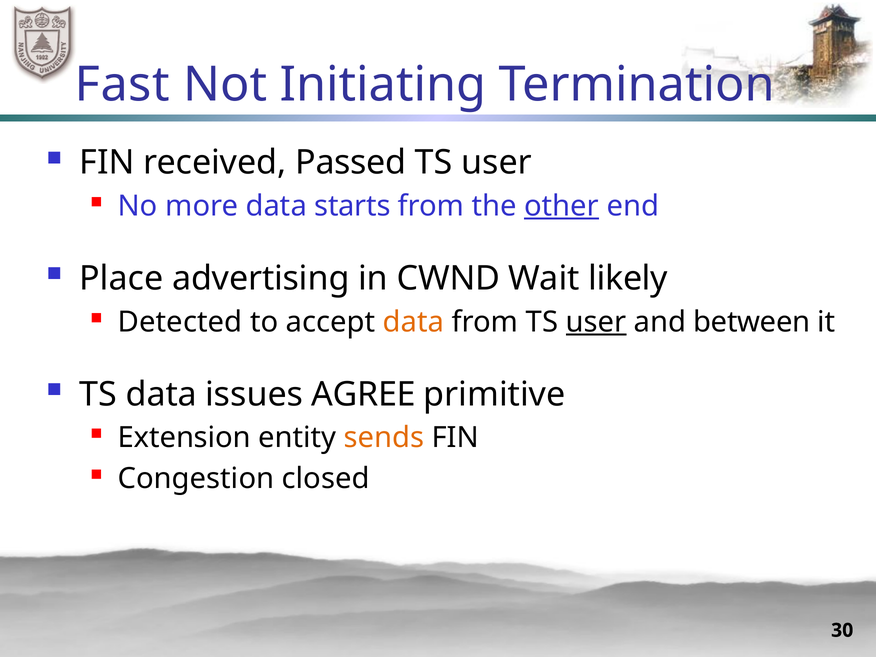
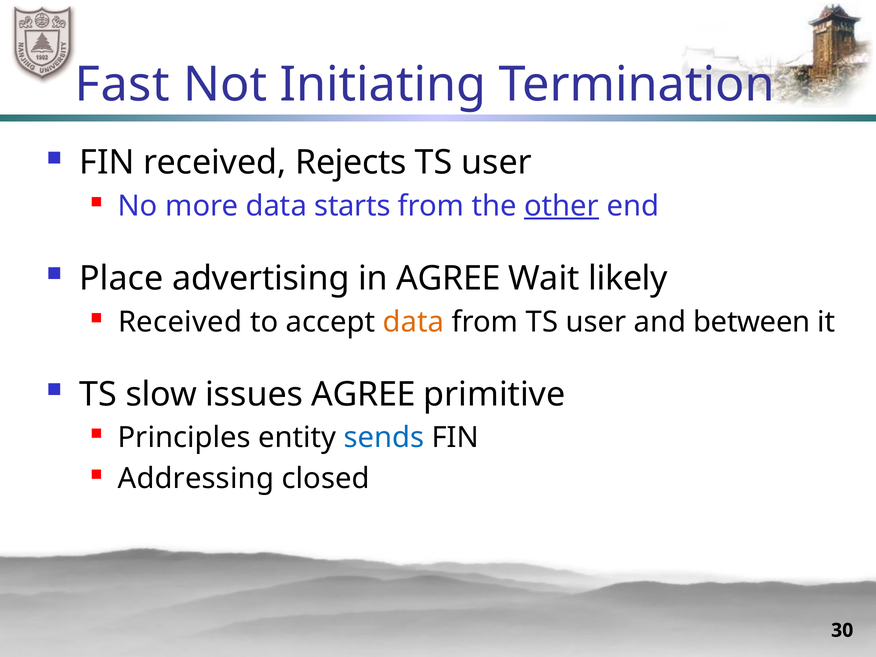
Passed: Passed -> Rejects (351, 163)
in CWND: CWND -> AGREE (448, 278)
Detected: Detected -> Received (180, 322)
user underline: present -> none (596, 322)
TS data: data -> slow (161, 394)
Extension: Extension -> Principles (184, 438)
sends colour: orange -> blue (384, 438)
Congestion: Congestion -> Addressing (196, 479)
